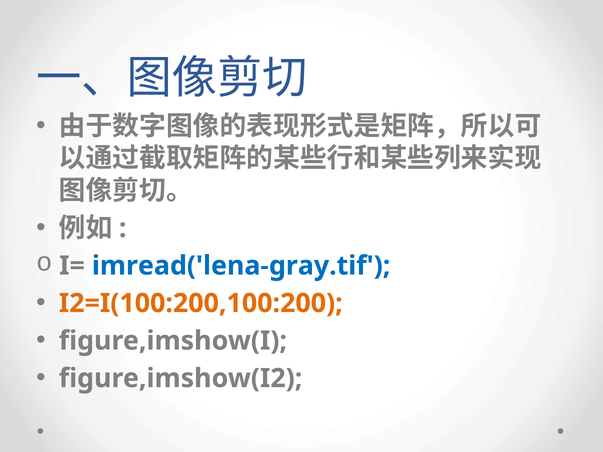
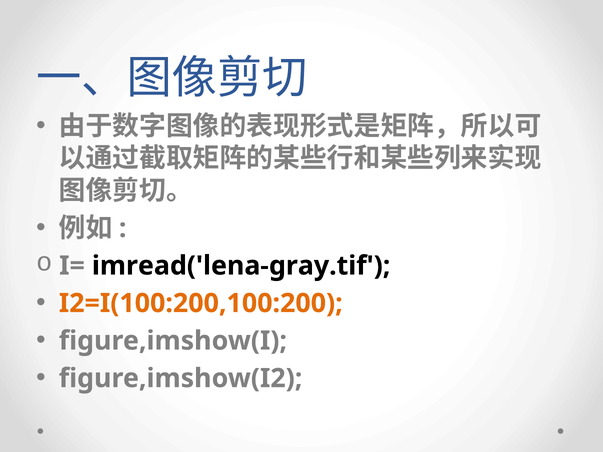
imread('lena-gray.tif colour: blue -> black (241, 266)
